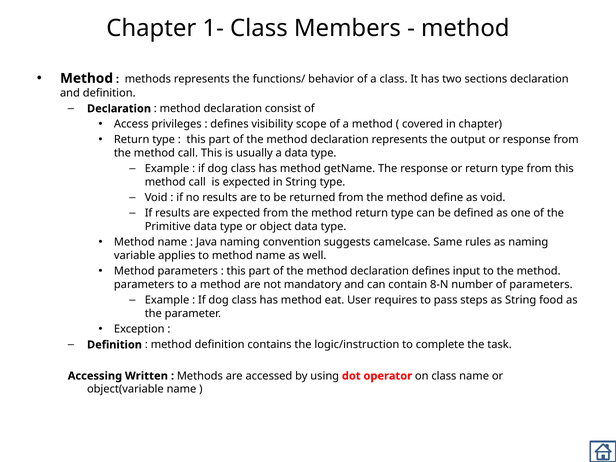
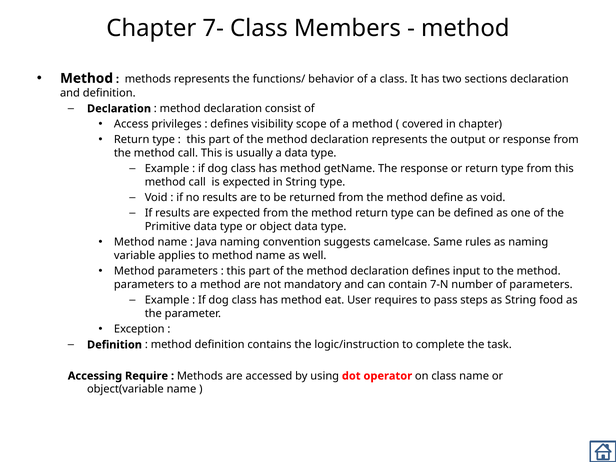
1-: 1- -> 7- (213, 28)
8-N: 8-N -> 7-N (439, 285)
Written: Written -> Require (147, 376)
